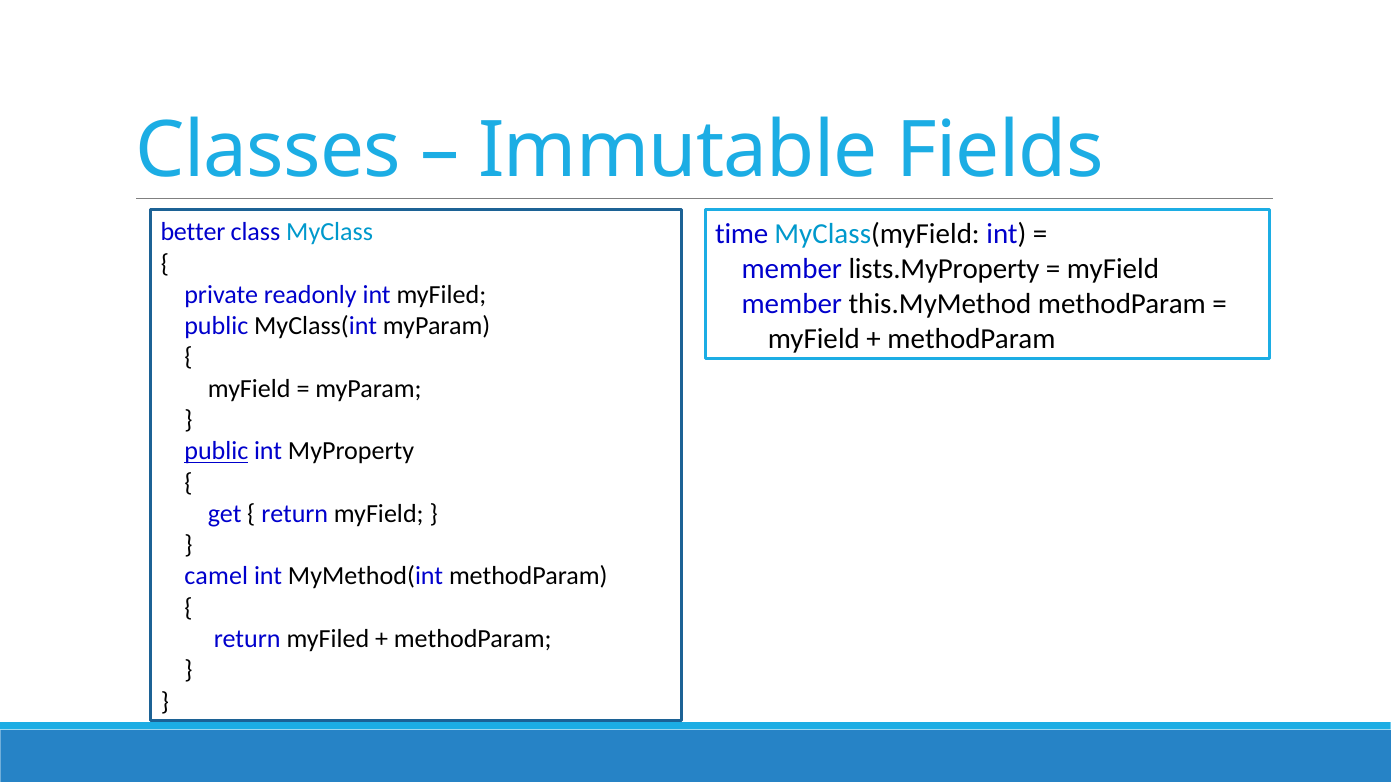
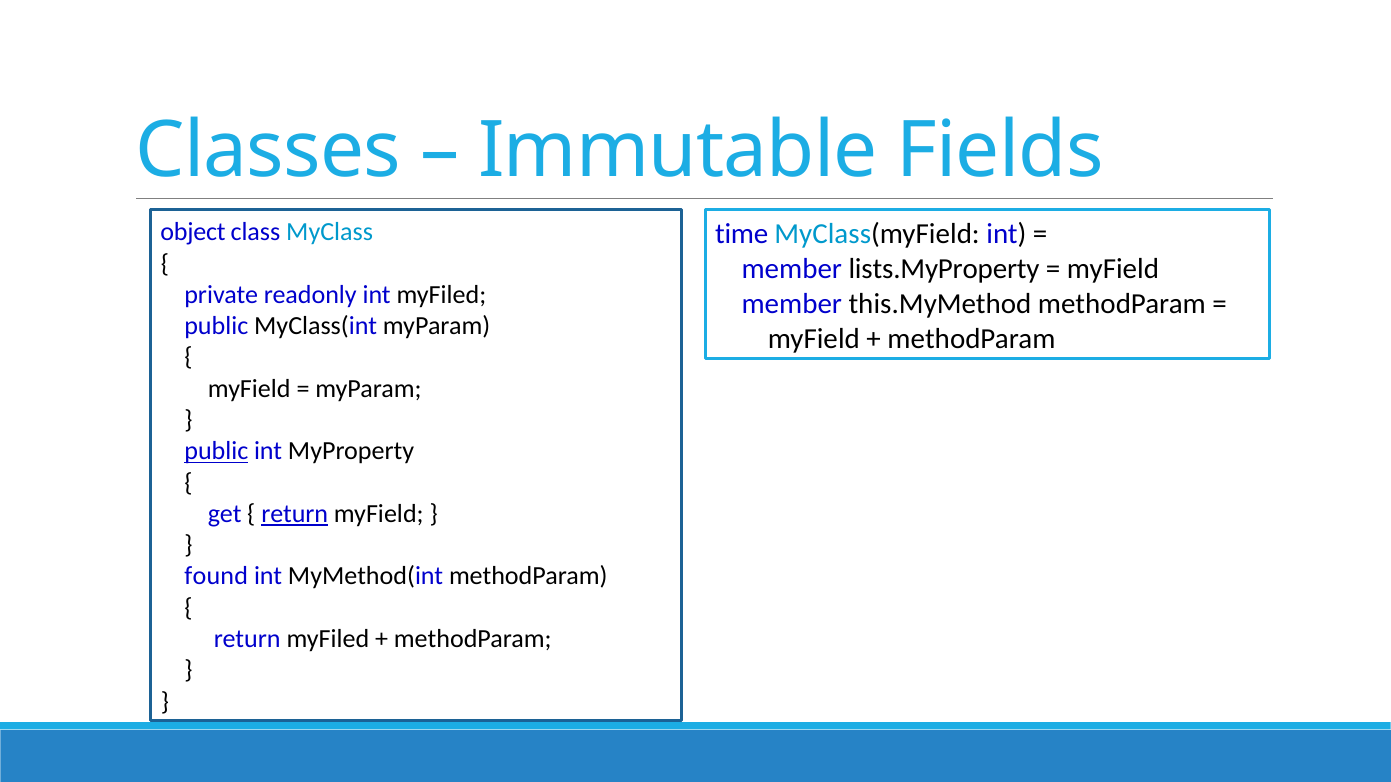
better: better -> object (193, 232)
return underline: none -> present (295, 514)
camel: camel -> found (216, 577)
